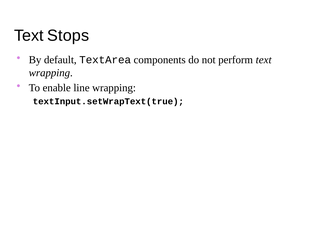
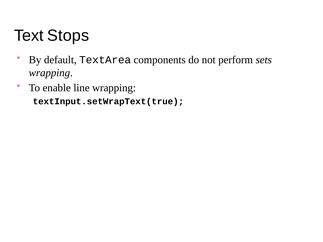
perform text: text -> sets (264, 60)
